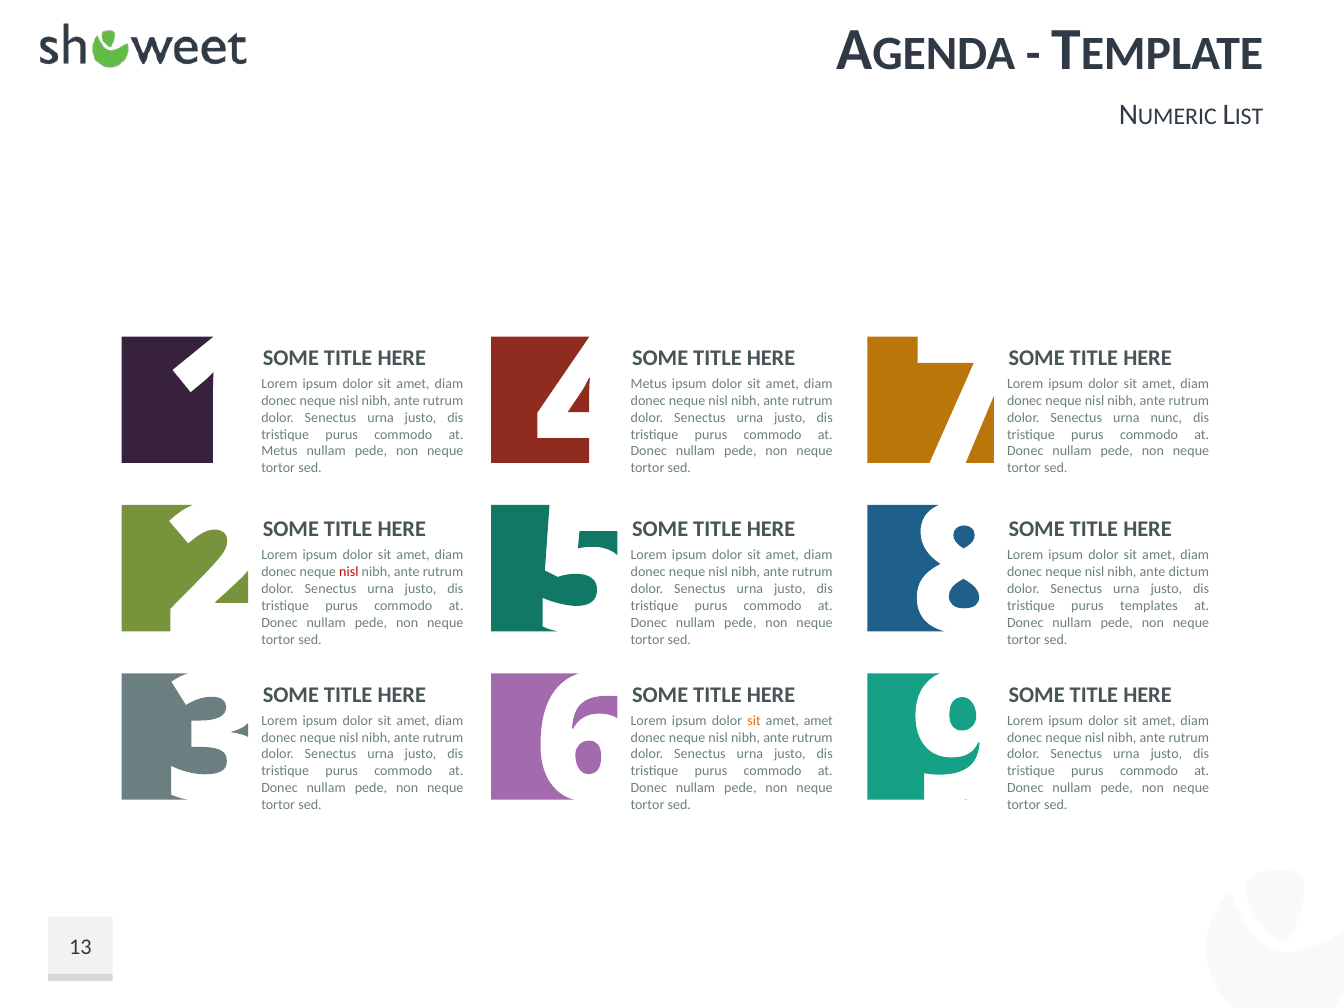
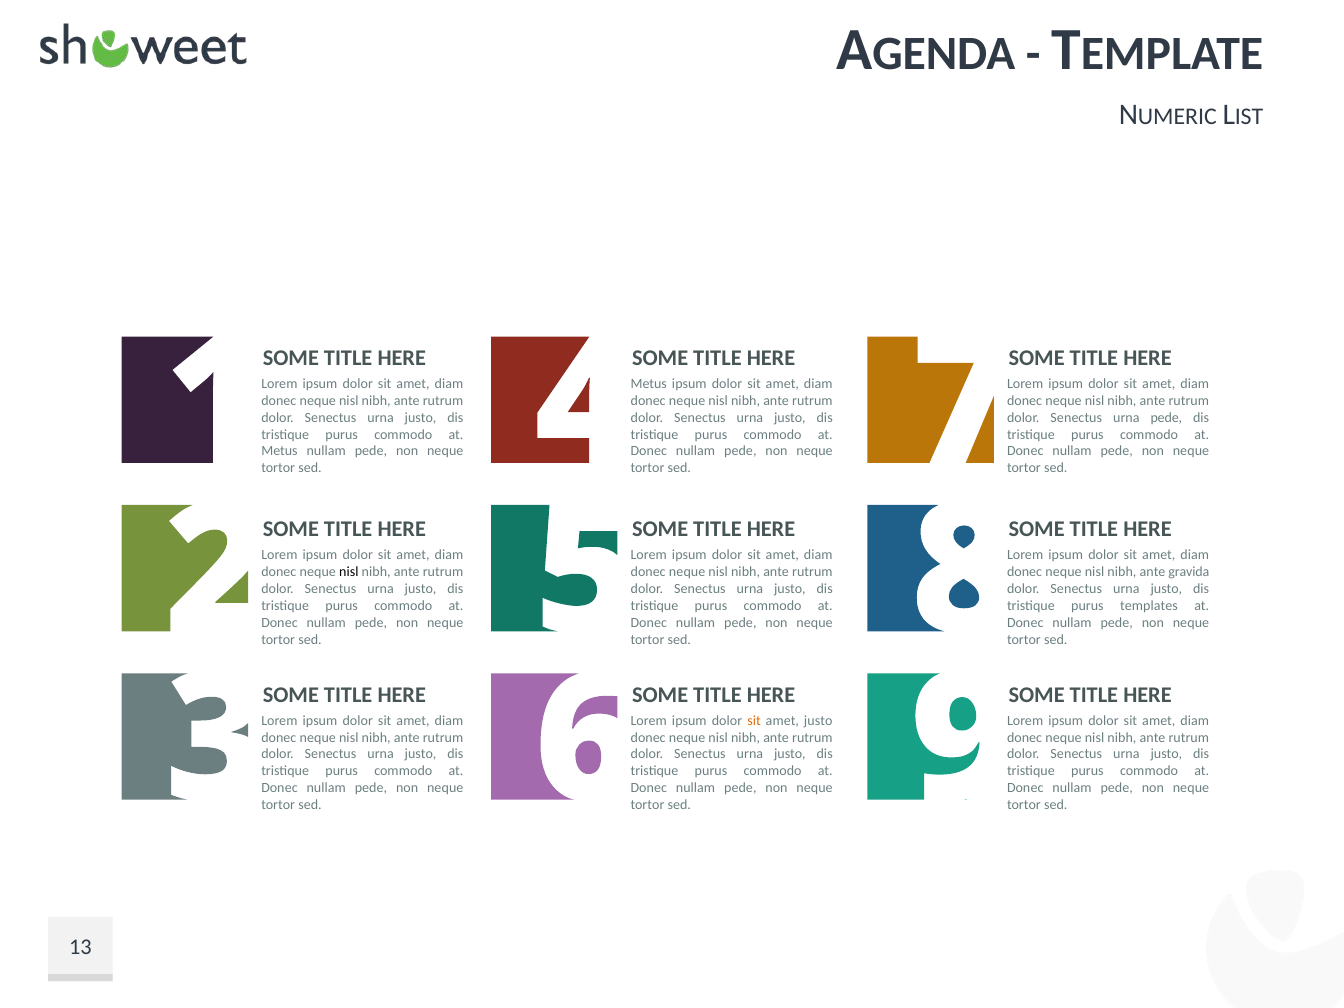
urna nunc: nunc -> pede (1166, 418)
nisl colour: red -> black (349, 572)
dictum: dictum -> gravida (1189, 572)
amet amet: amet -> justo (818, 721)
